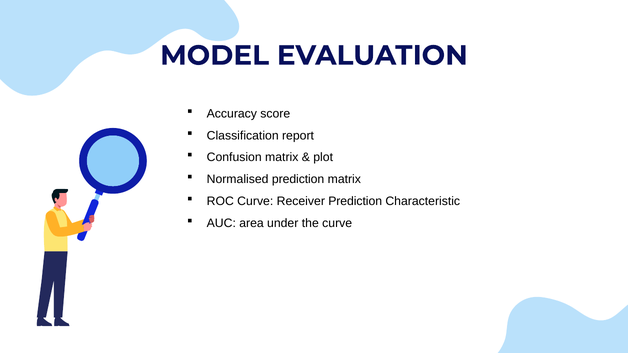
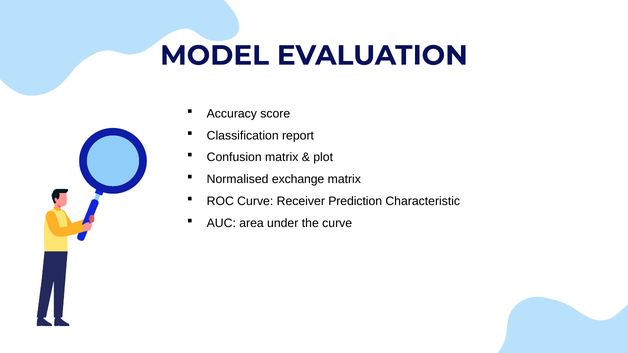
Normalised prediction: prediction -> exchange (298, 180)
